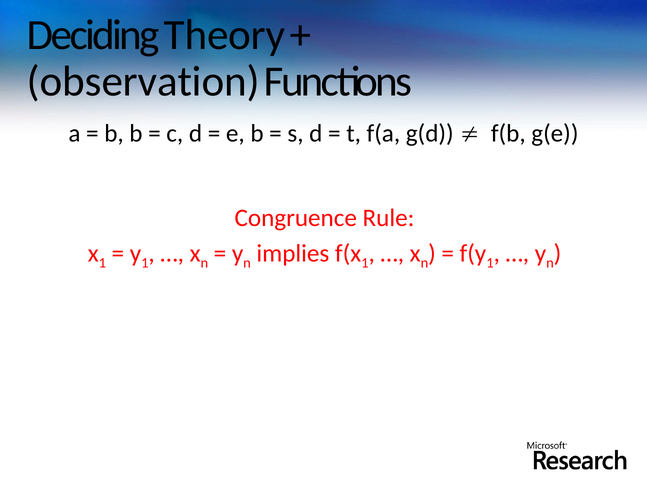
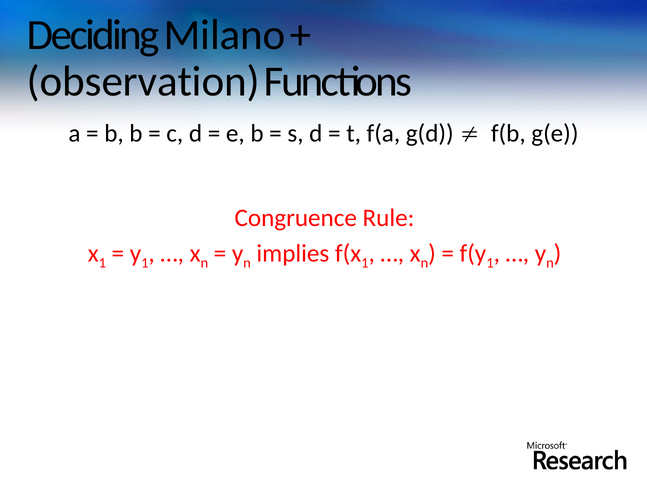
Theory: Theory -> Milano (225, 35)
